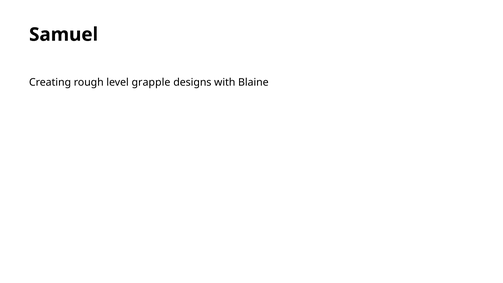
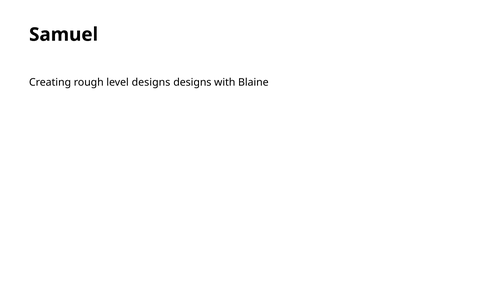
level grapple: grapple -> designs (151, 82)
